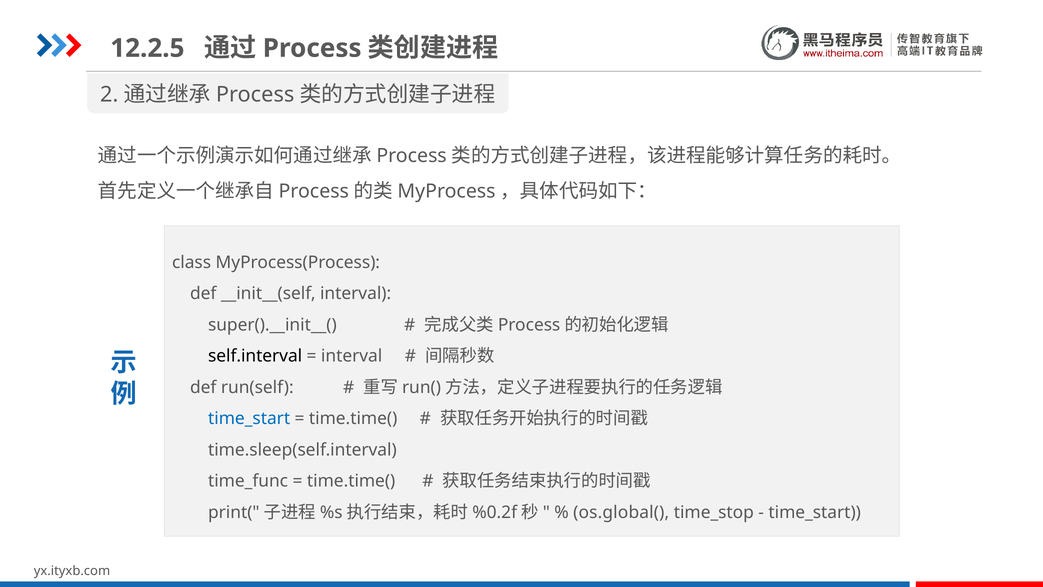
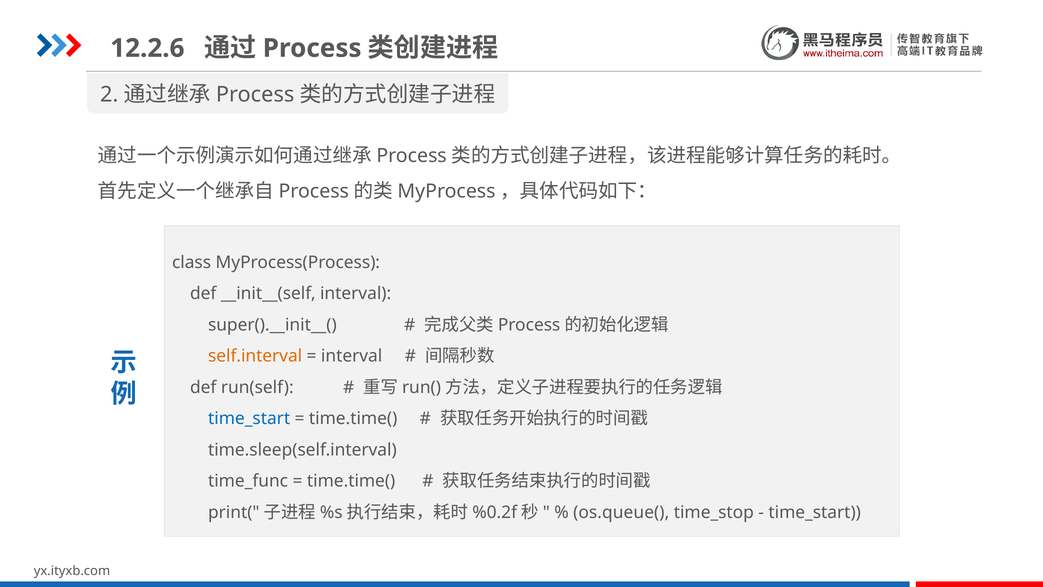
12.2.5: 12.2.5 -> 12.2.6 (147, 48)
self.interval colour: black -> orange (255, 356)
os.global(: os.global( -> os.queue( (621, 512)
